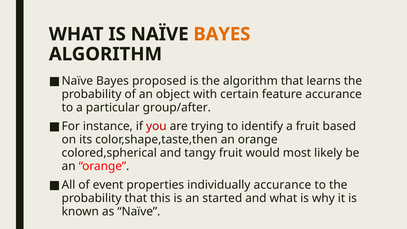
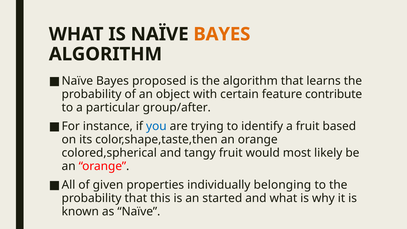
feature accurance: accurance -> contribute (334, 94)
you colour: red -> blue (156, 126)
event: event -> given (108, 185)
individually accurance: accurance -> belonging (282, 185)
